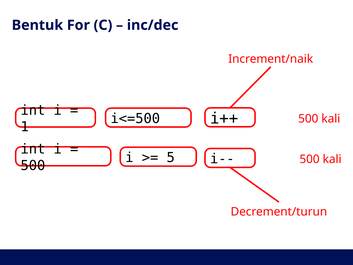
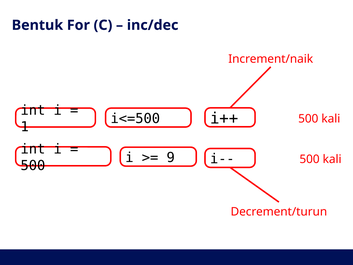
5: 5 -> 9 (171, 157)
